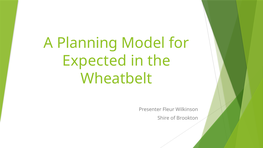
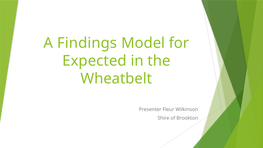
Planning: Planning -> Findings (87, 43)
